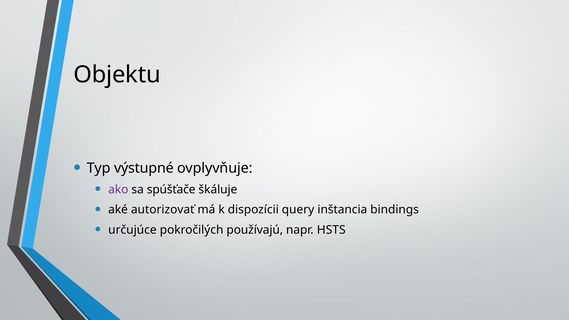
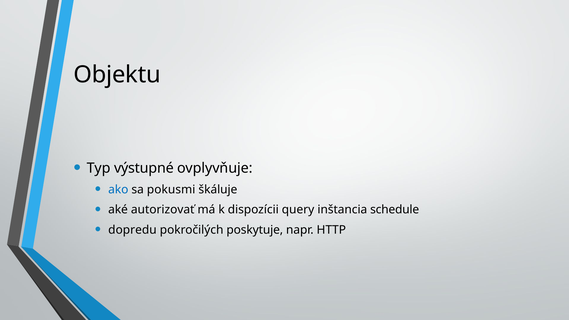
ako colour: purple -> blue (118, 190)
spúšťače: spúšťače -> pokusmi (171, 190)
bindings: bindings -> schedule (395, 210)
určujúce: určujúce -> dopredu (132, 230)
používajú: používajú -> poskytuje (255, 230)
HSTS: HSTS -> HTTP (331, 230)
